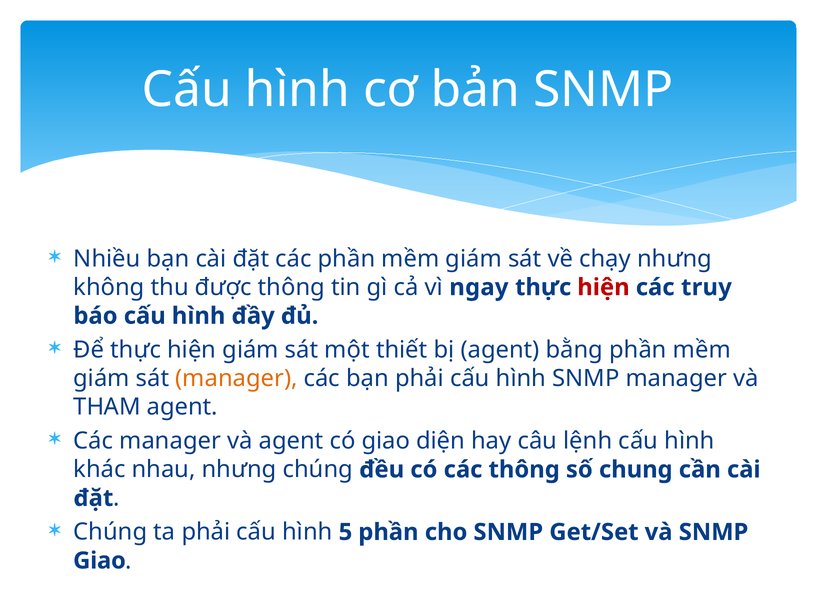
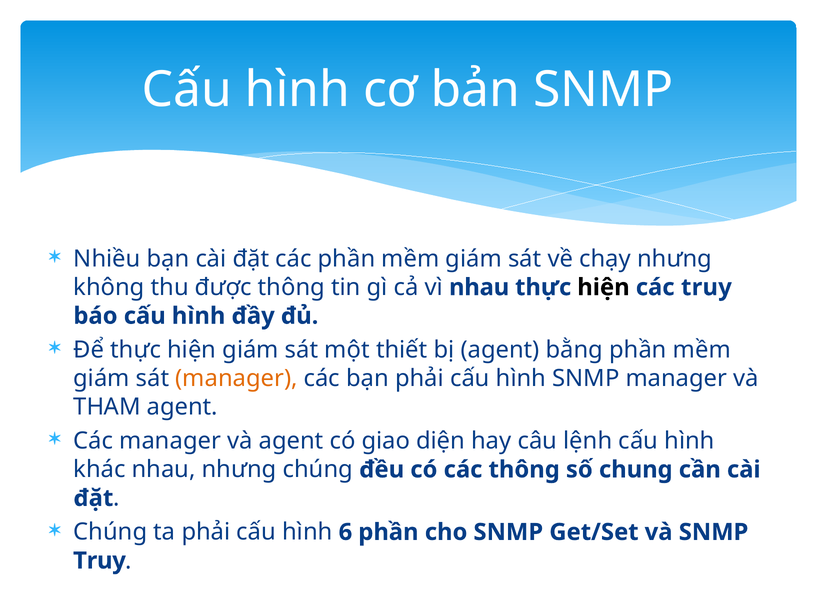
vì ngay: ngay -> nhau (479, 287)
hiện colour: red -> black (603, 287)
5: 5 -> 6 (345, 532)
Giao: Giao -> Truy (100, 561)
